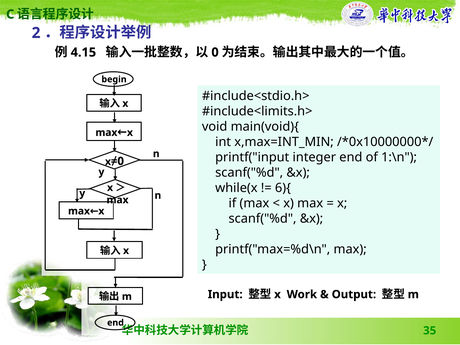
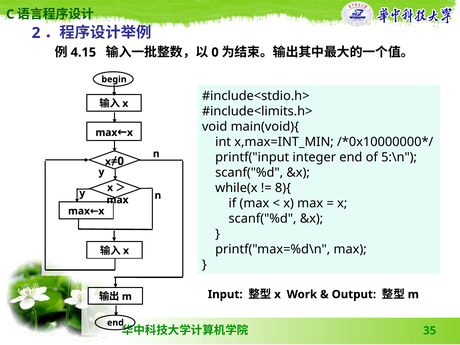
1:\n: 1:\n -> 5:\n (399, 157)
6){: 6){ -> 8){ (283, 188)
